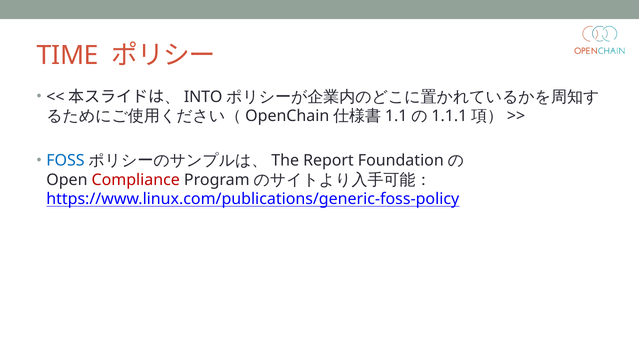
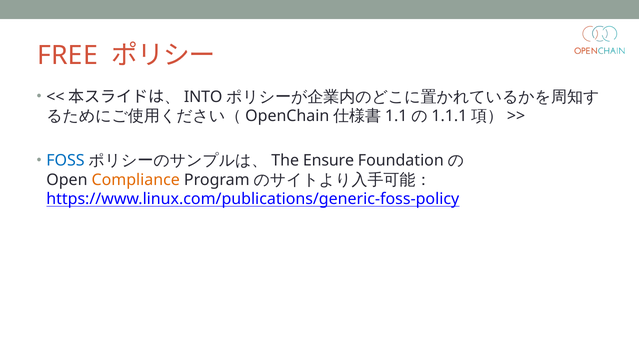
TIME: TIME -> FREE (67, 56)
Report: Report -> Ensure (329, 161)
Compliance colour: red -> orange (136, 180)
